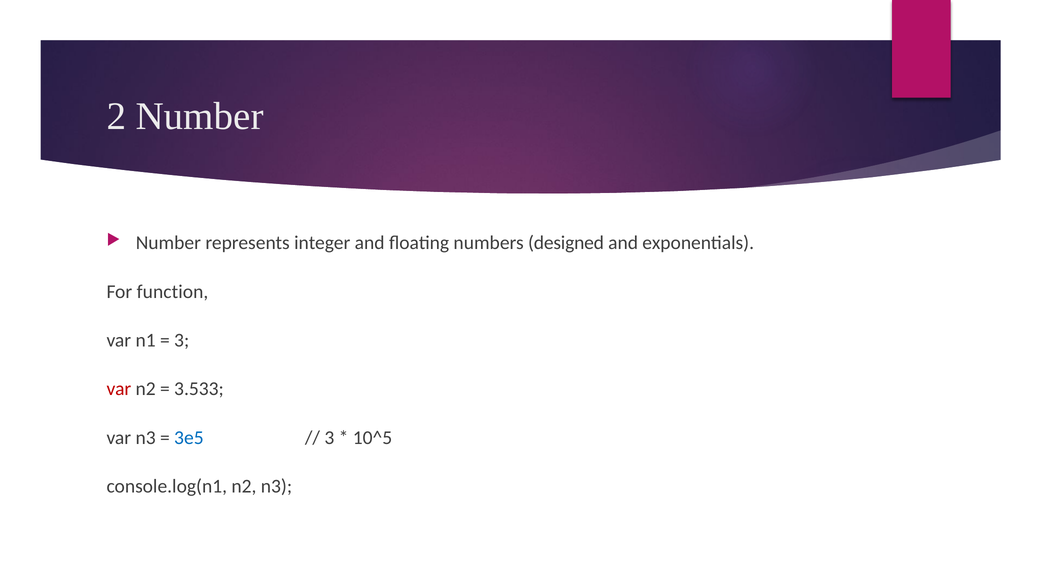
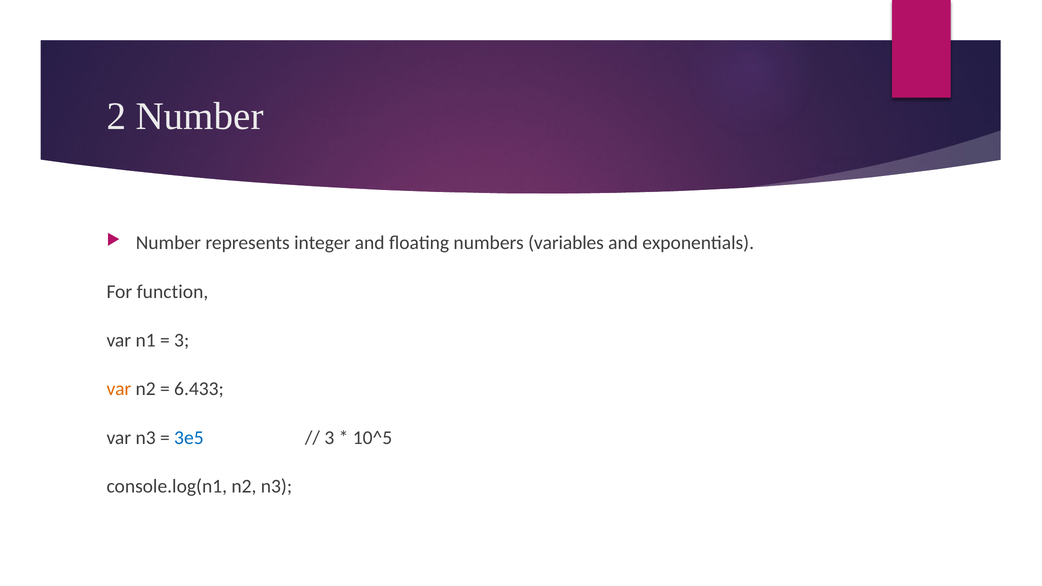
designed: designed -> variables (566, 243)
var colour: red -> orange (119, 389)
3.533: 3.533 -> 6.433 (199, 389)
